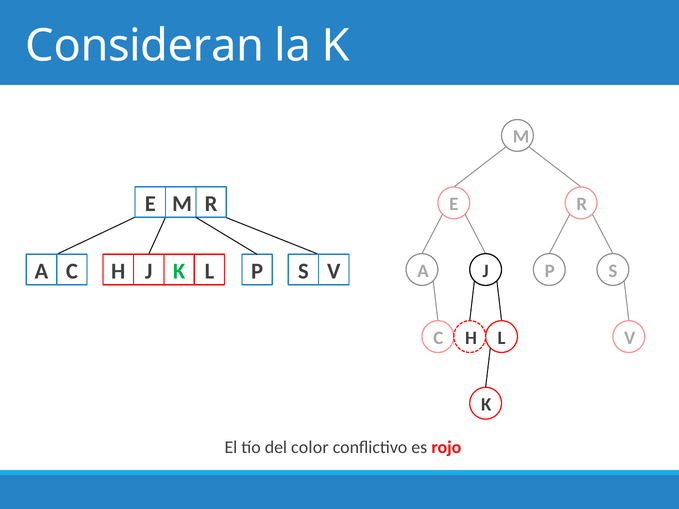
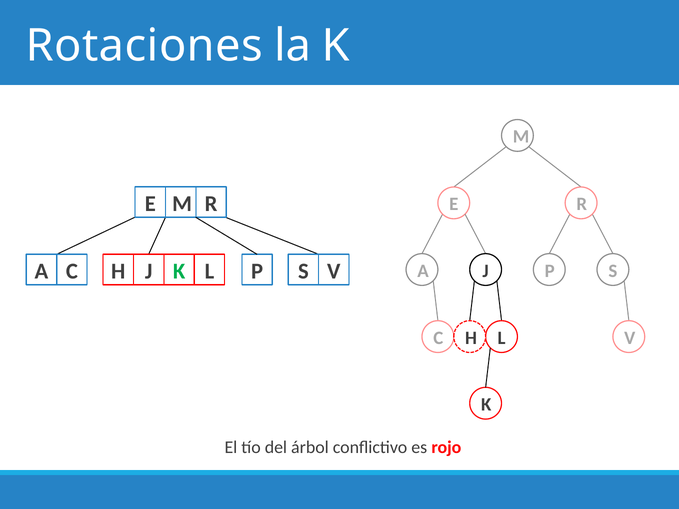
Consideran: Consideran -> Rotaciones (144, 46)
color: color -> árbol (310, 447)
